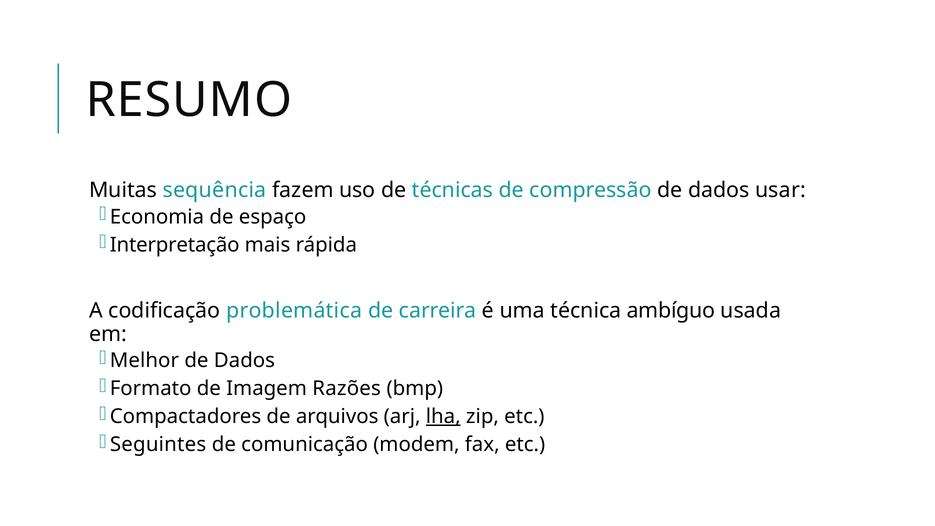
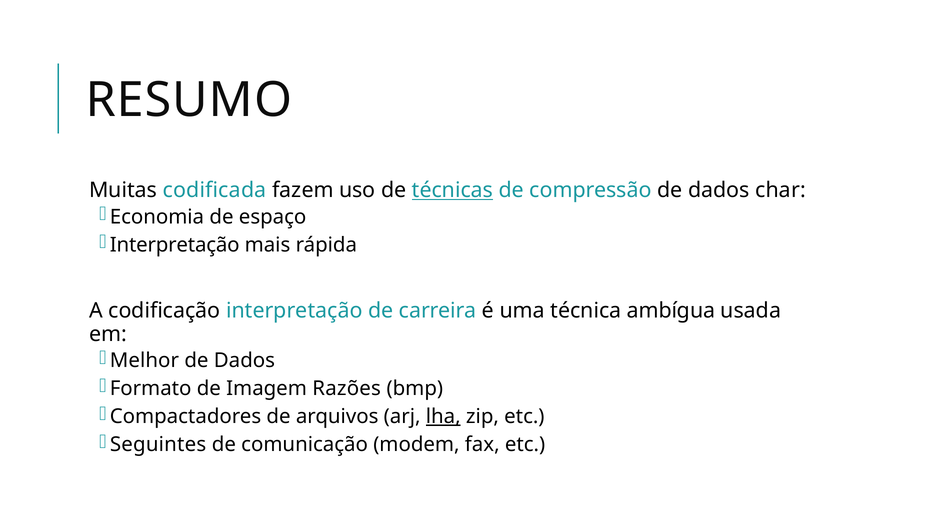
sequência: sequência -> codificada (215, 190)
técnicas underline: none -> present (452, 190)
usar: usar -> char (781, 190)
codificação problemática: problemática -> interpretação (294, 311)
ambíguo: ambíguo -> ambígua (671, 311)
